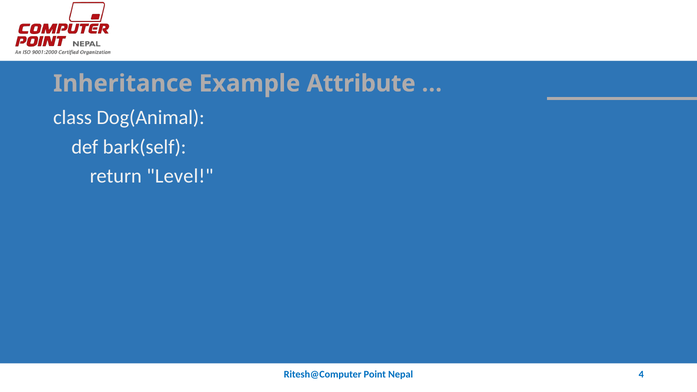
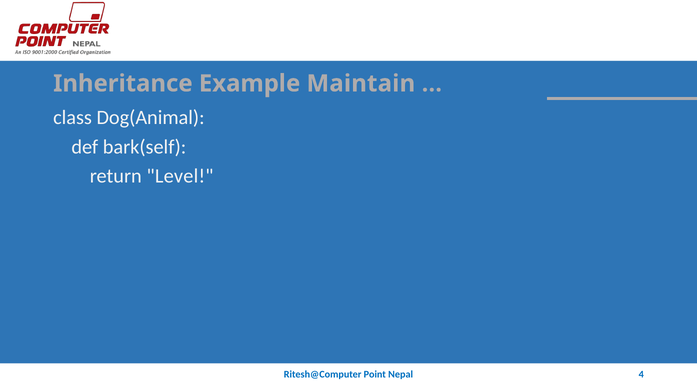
Attribute: Attribute -> Maintain (361, 83)
